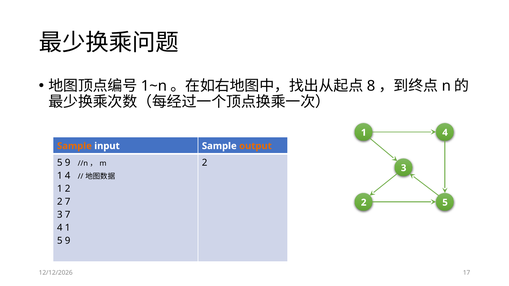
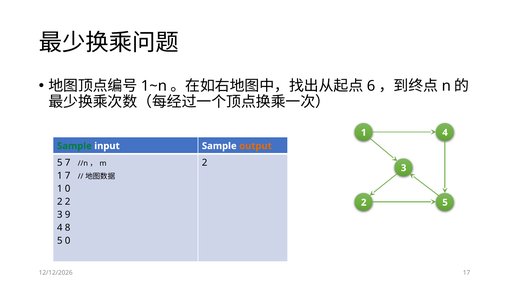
8: 8 -> 6 (371, 86)
Sample colour: orange -> green (74, 146)
9: 9 -> 7 (68, 163)
1 4: 4 -> 7 (68, 176)
2: 2 -> 0 (68, 189)
2 7: 7 -> 2 (68, 202)
3 7: 7 -> 9 (68, 215)
4 1: 1 -> 8 (68, 228)
9: 9 -> 0 (68, 241)
